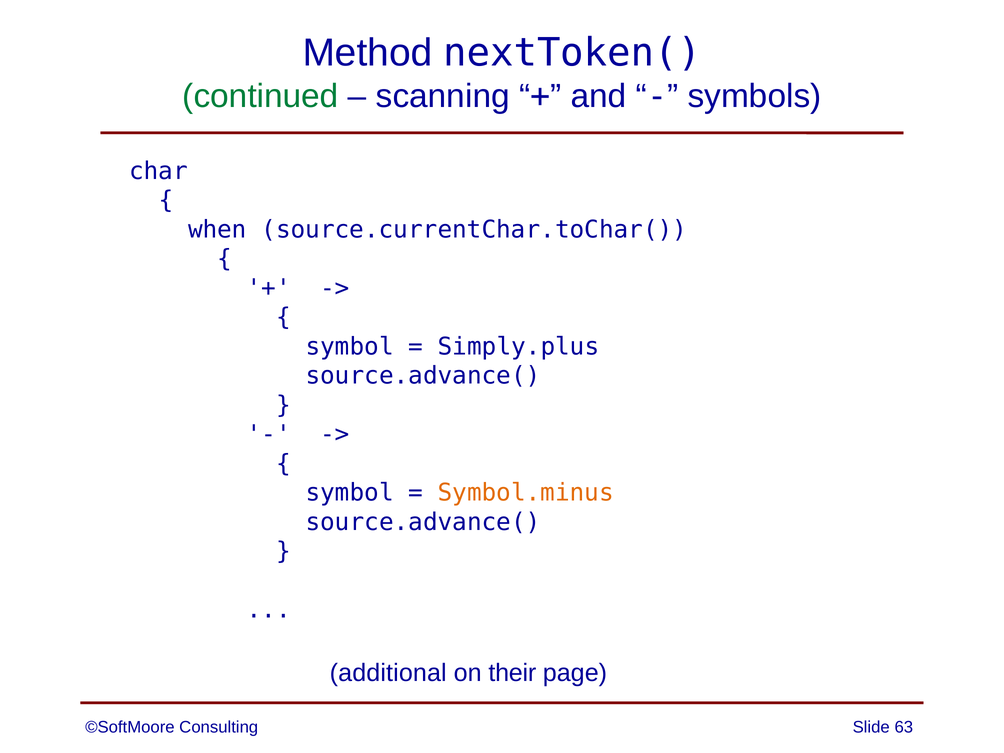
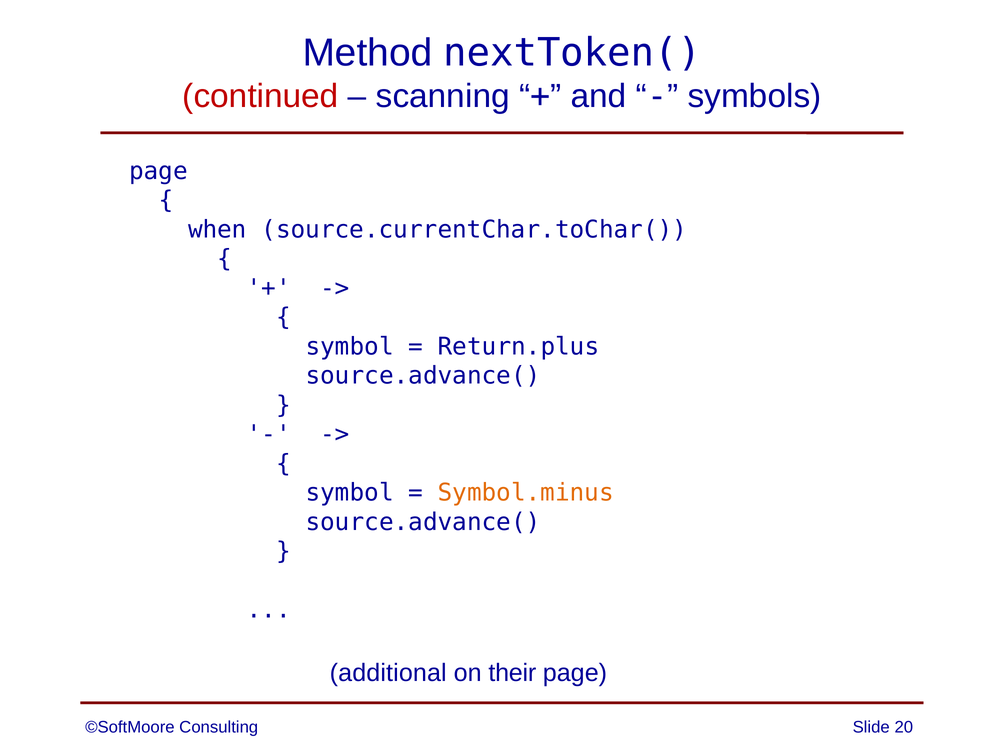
continued colour: green -> red (261, 96)
char: char -> page (158, 171)
Simply.plus: Simply.plus -> Return.plus (519, 347)
63: 63 -> 20 (904, 727)
